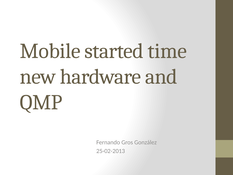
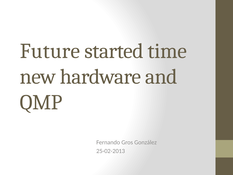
Mobile: Mobile -> Future (50, 51)
